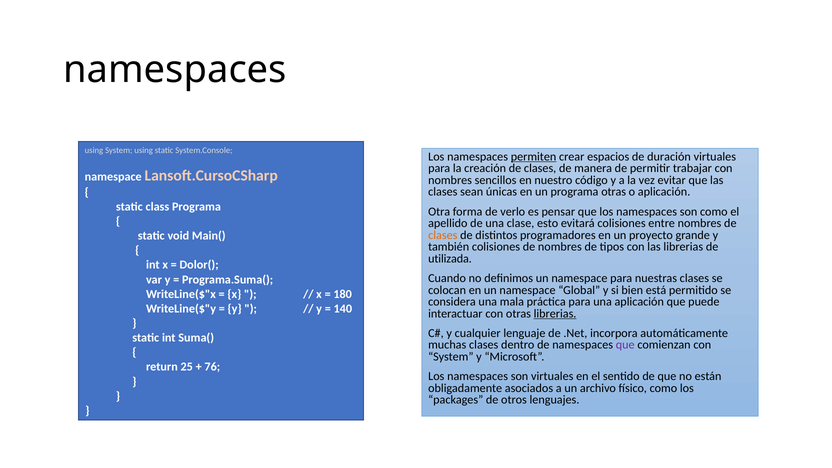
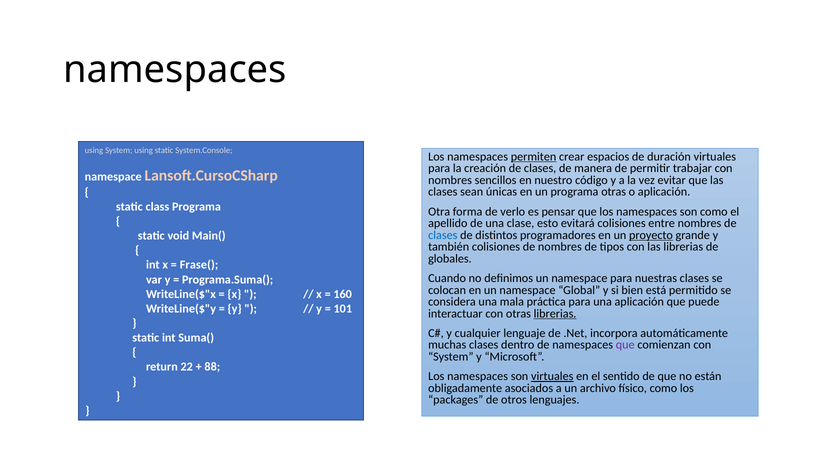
clases colour: orange -> blue (443, 235)
proyecto underline: none -> present (651, 235)
utilizada: utilizada -> globales (450, 259)
Dolor(: Dolor( -> Frase( (199, 265)
180: 180 -> 160 (343, 294)
140: 140 -> 101 (343, 309)
25: 25 -> 22 (187, 367)
76: 76 -> 88 (212, 367)
virtuales underline: none -> present (552, 376)
